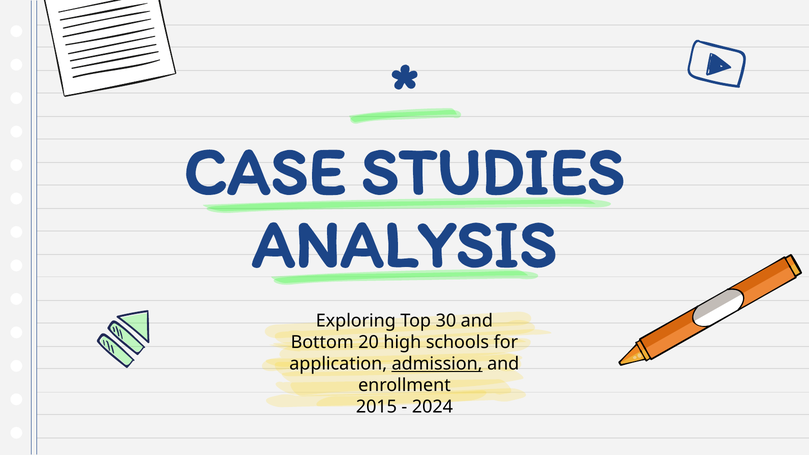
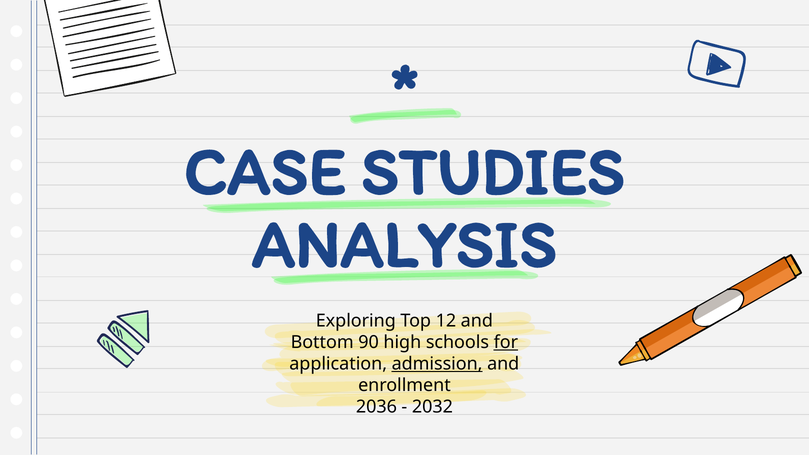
30: 30 -> 12 (446, 321)
20: 20 -> 90 (369, 342)
for underline: none -> present (506, 342)
2015: 2015 -> 2036 (376, 407)
2024: 2024 -> 2032 (432, 407)
